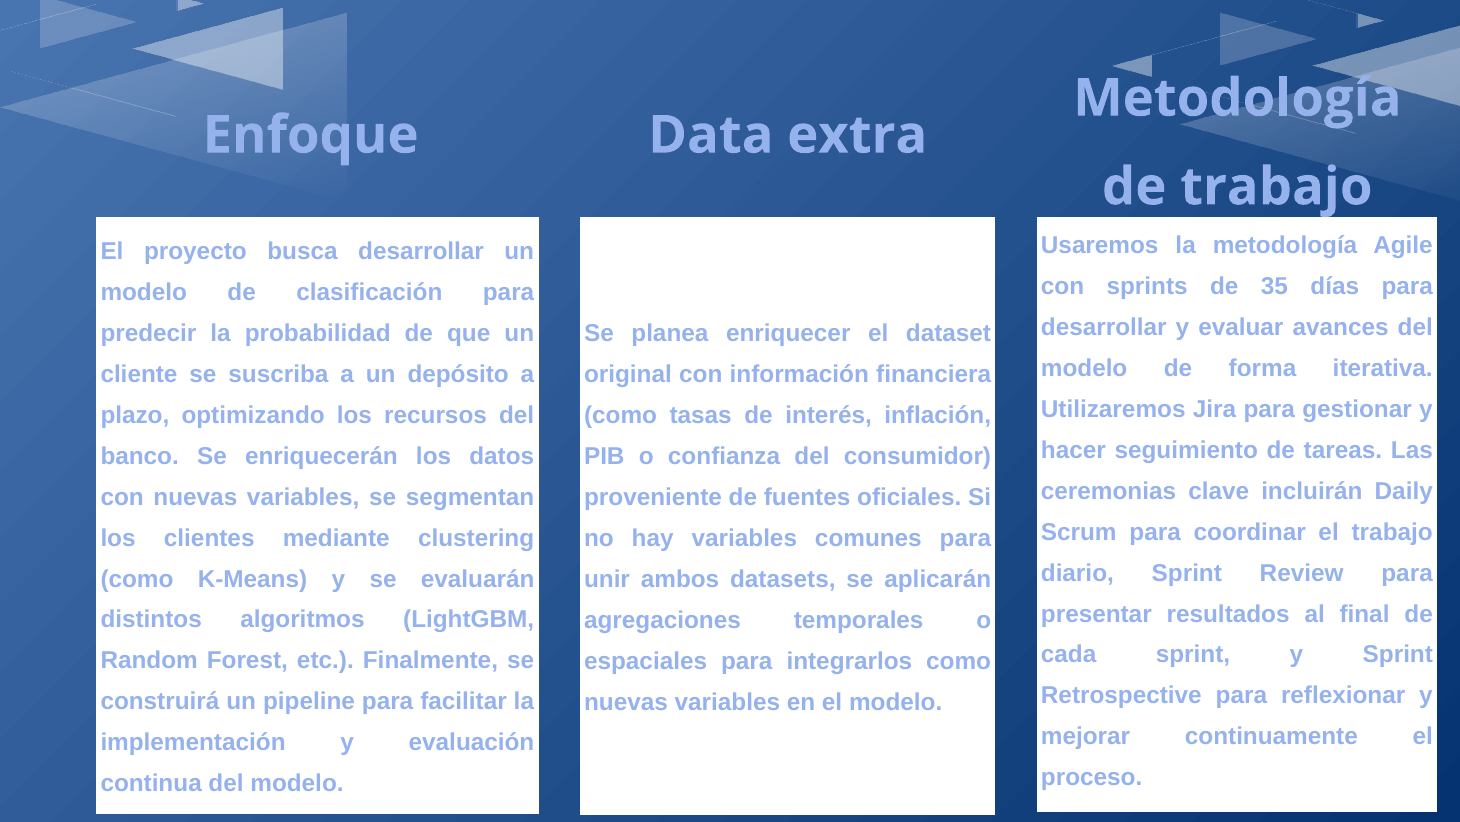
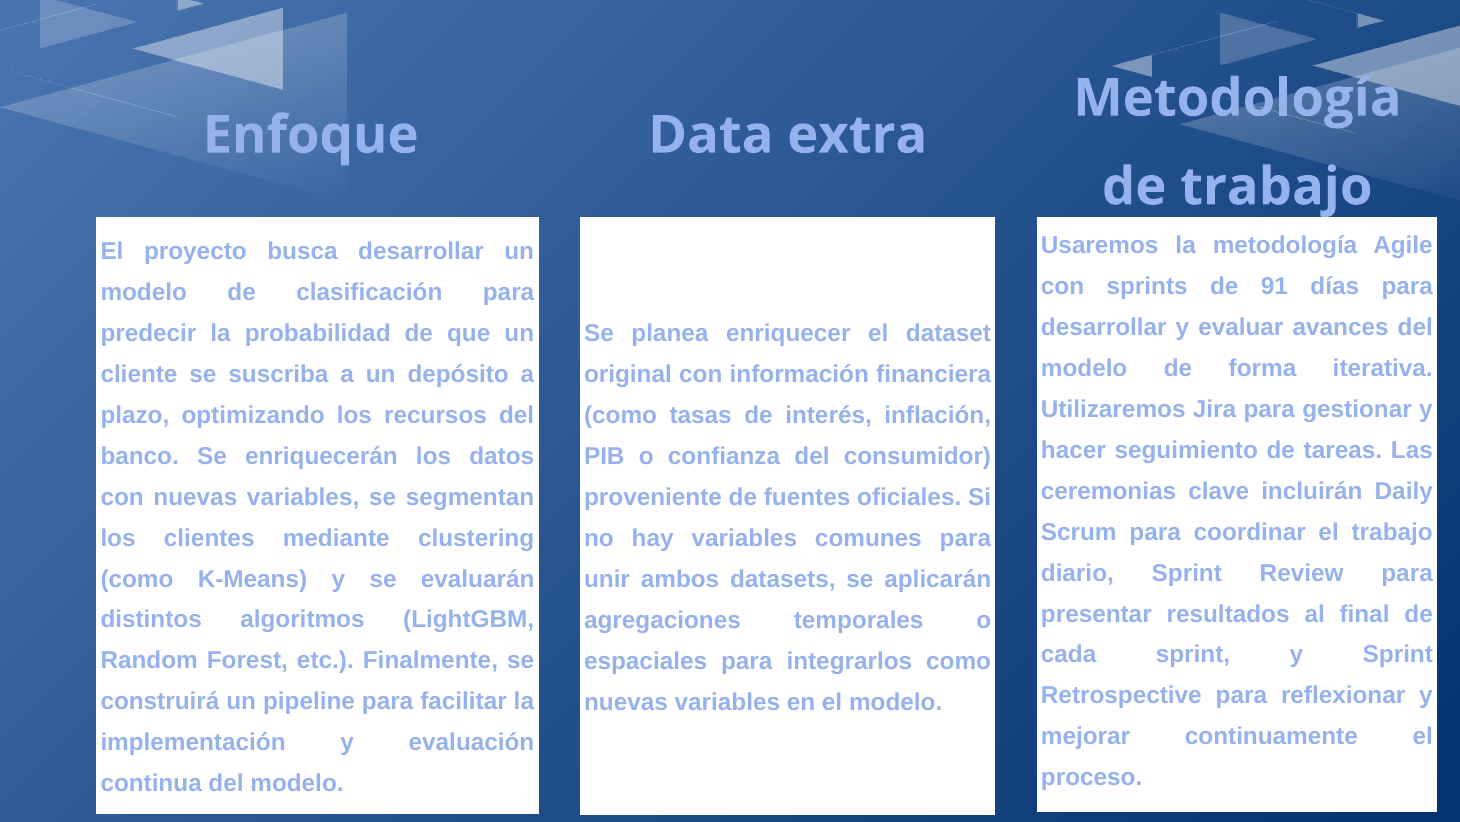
35: 35 -> 91 (1274, 286)
